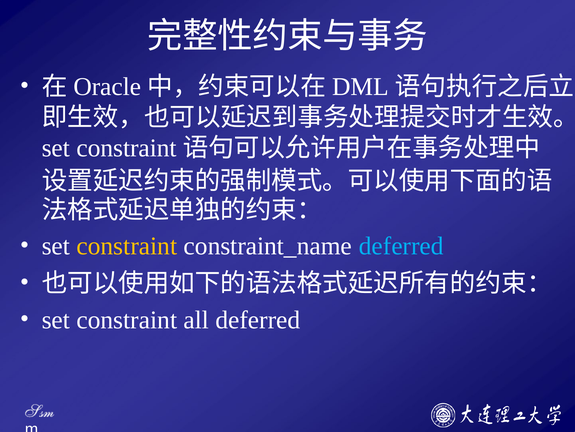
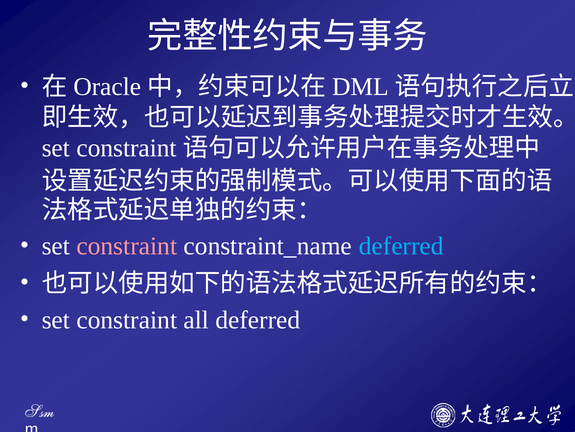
constraint colour: yellow -> pink (127, 246)
